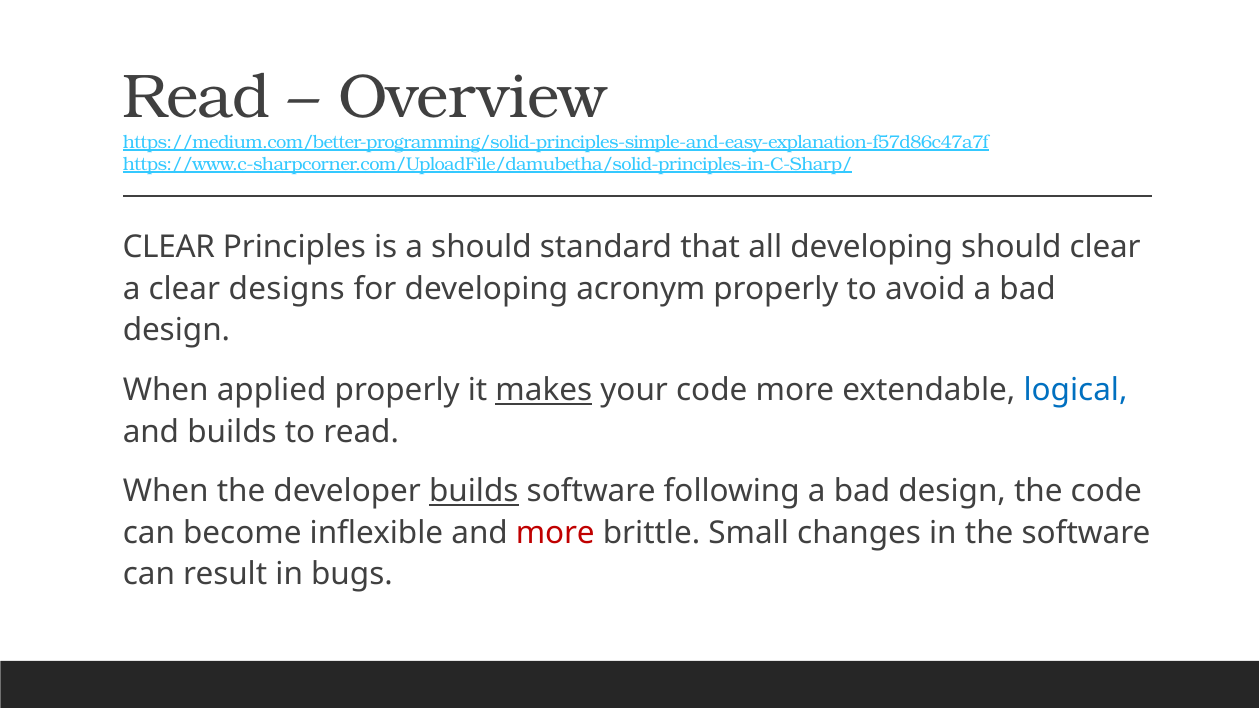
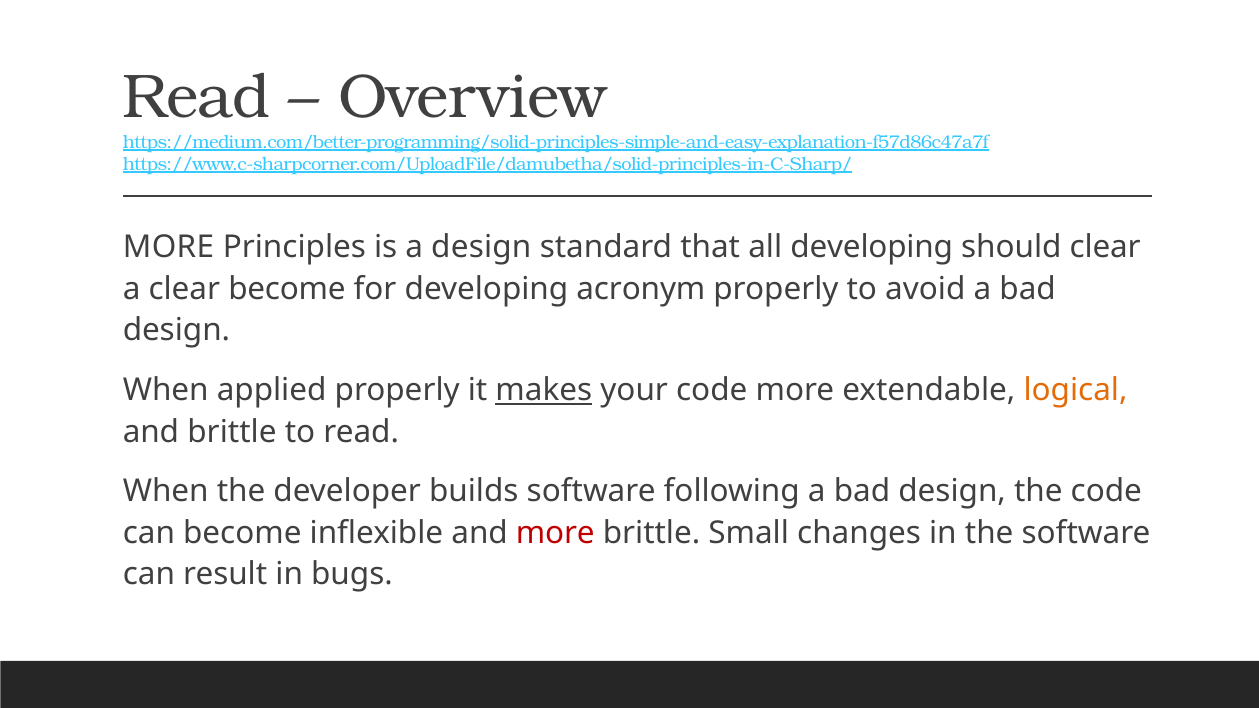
CLEAR: CLEAR -> MORE (169, 247)
a should: should -> design (481, 247)
clear designs: designs -> become (287, 289)
logical colour: blue -> orange (1075, 390)
and builds: builds -> brittle (232, 432)
builds underline: present -> none (474, 492)
